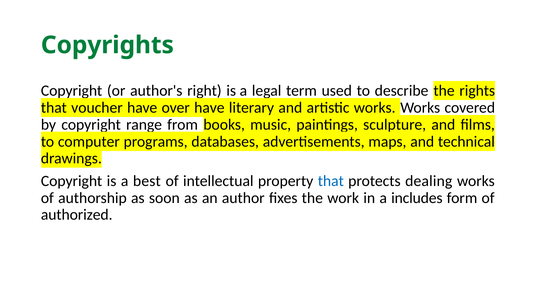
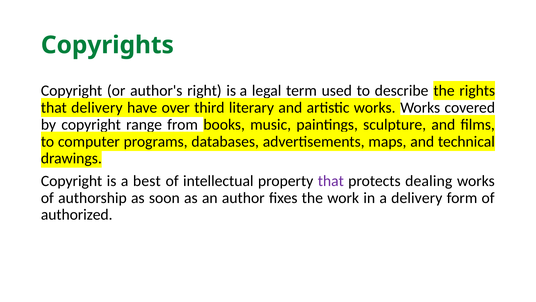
that voucher: voucher -> delivery (97, 108)
over have: have -> third (209, 108)
that colour: blue -> purple (331, 181)
a includes: includes -> delivery (417, 198)
